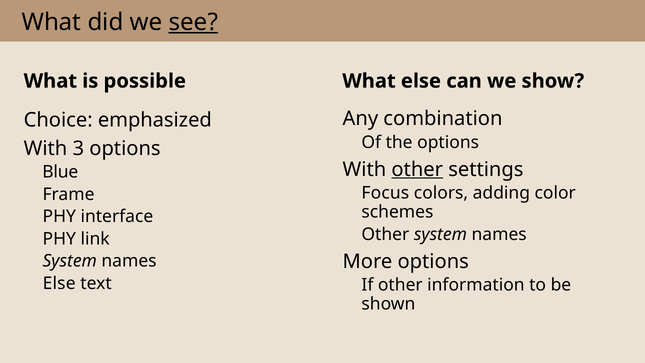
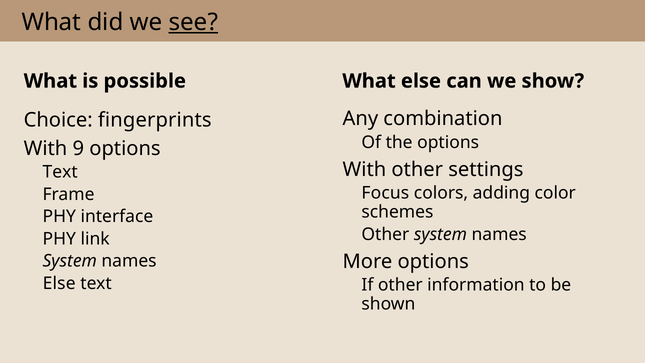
emphasized: emphasized -> fingerprints (155, 120)
3: 3 -> 9 (78, 148)
other underline: present -> none (417, 169)
Blue: Blue -> Text (60, 172)
